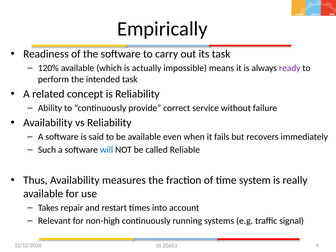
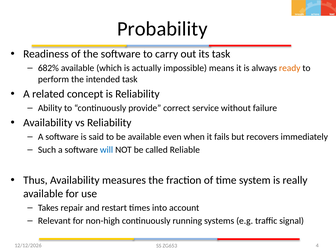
Empirically: Empirically -> Probability (162, 29)
120%: 120% -> 682% (48, 68)
ready colour: purple -> orange (290, 68)
